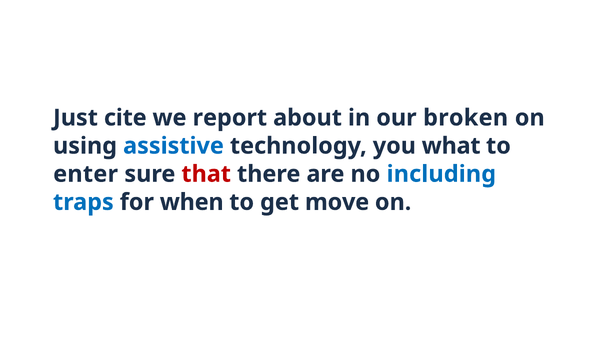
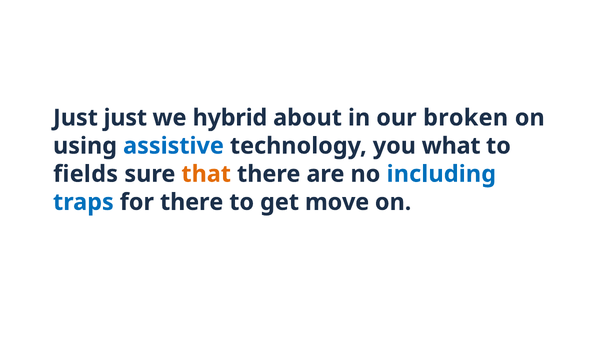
Just cite: cite -> just (125, 118)
report: report -> hybrid (230, 118)
enter: enter -> fields (86, 174)
that colour: red -> orange (206, 174)
for when: when -> there (192, 202)
